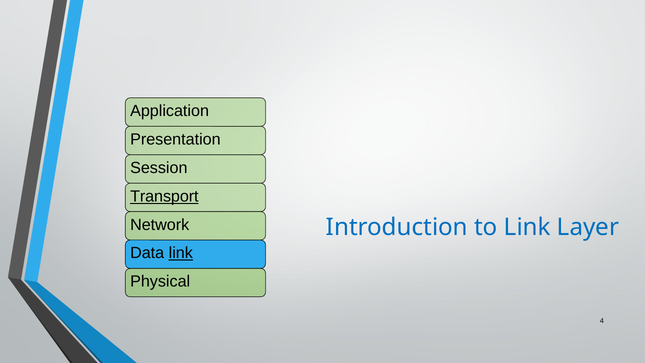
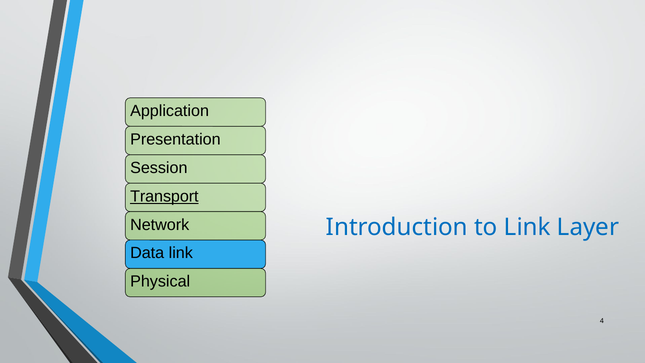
link underline: present -> none (181, 253)
